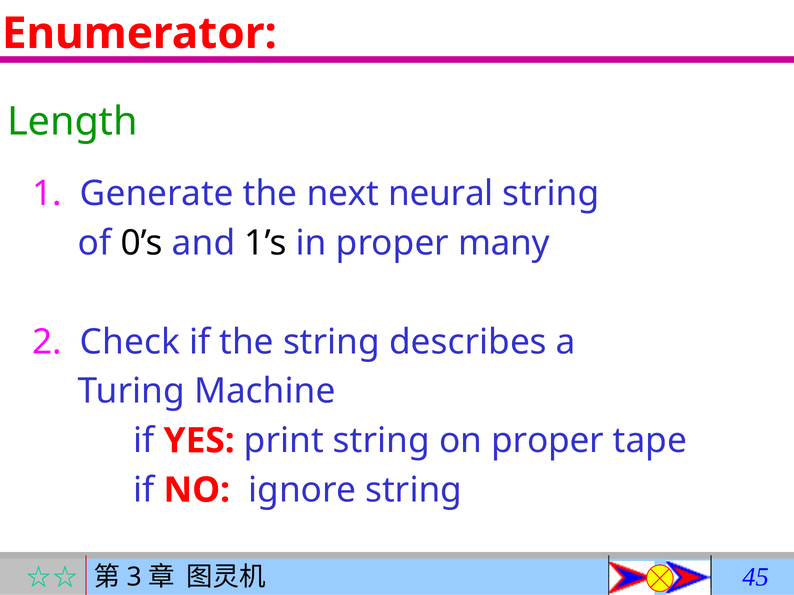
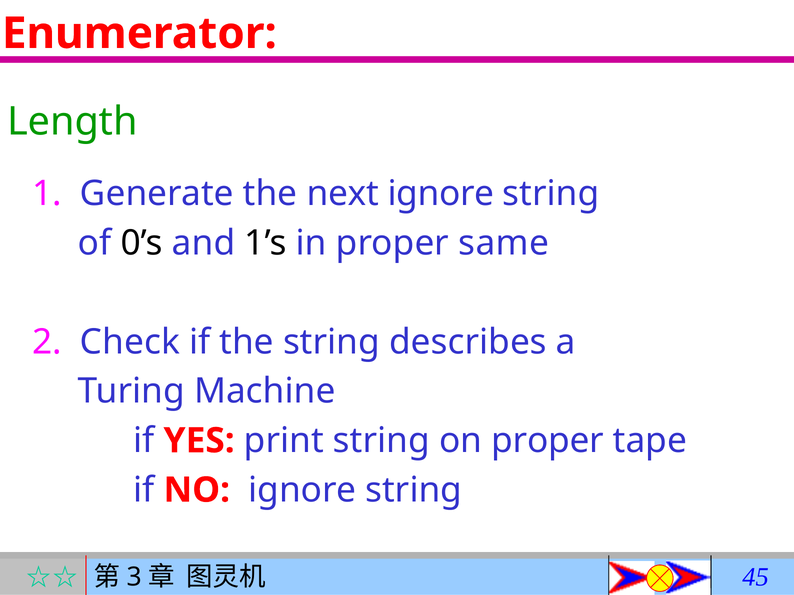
next neural: neural -> ignore (441, 194)
many: many -> same (504, 243)
